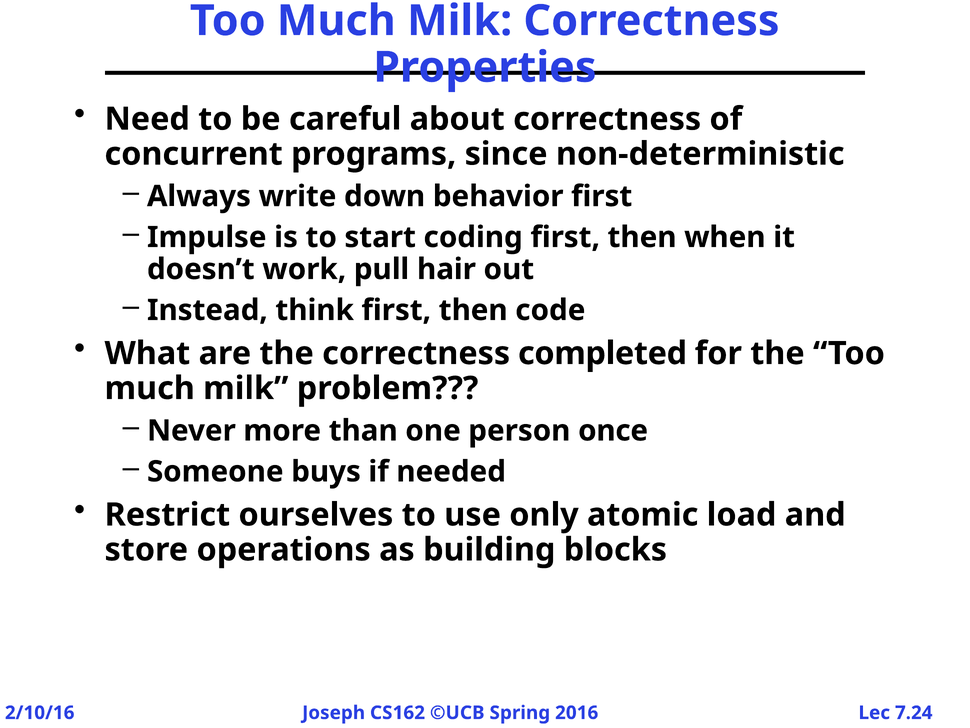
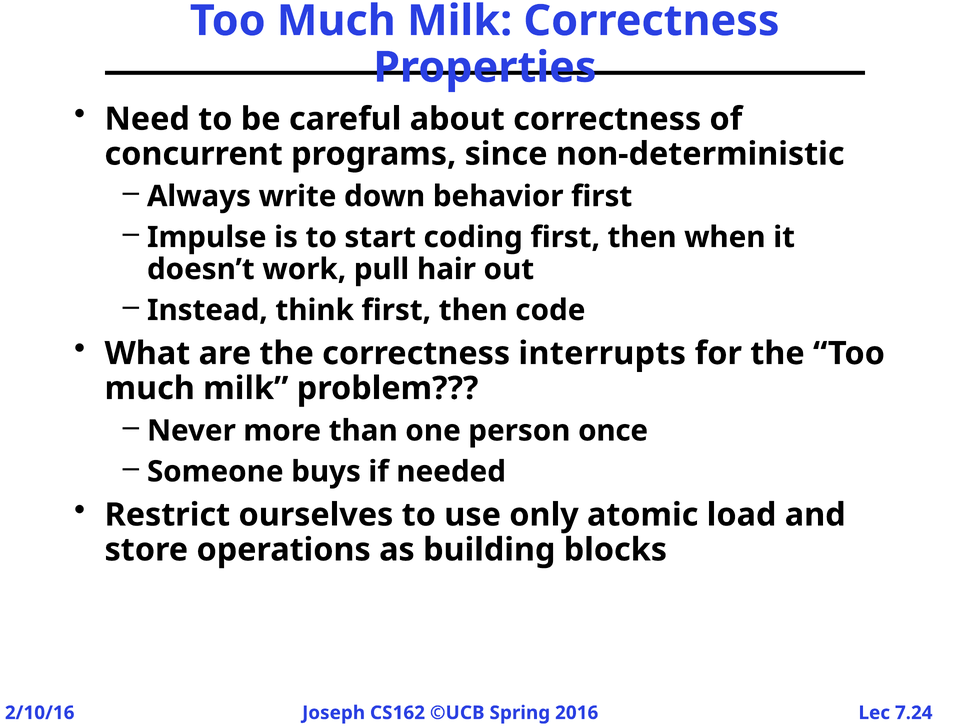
completed: completed -> interrupts (602, 353)
